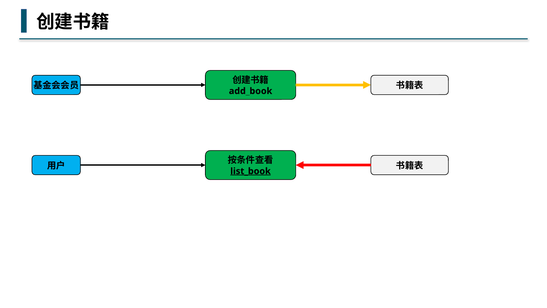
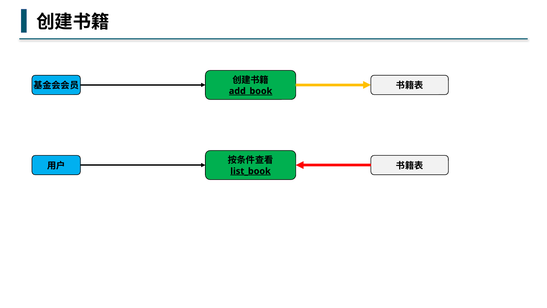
add_book underline: none -> present (251, 91)
